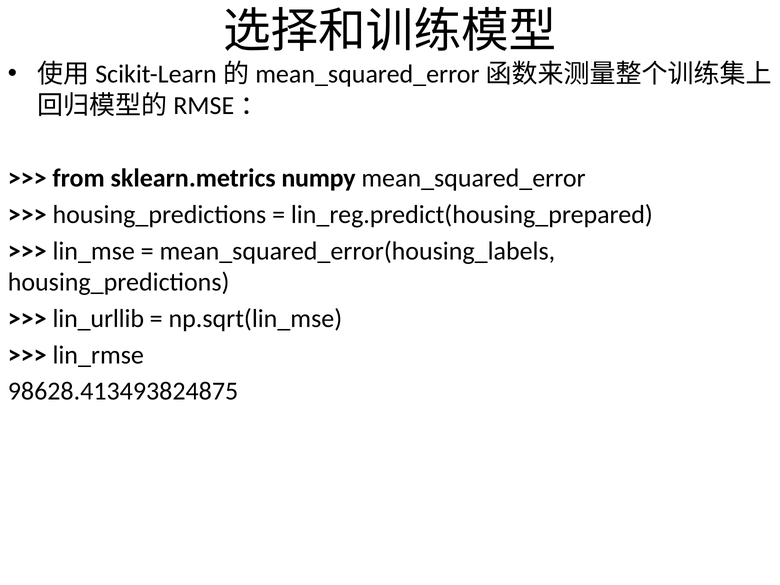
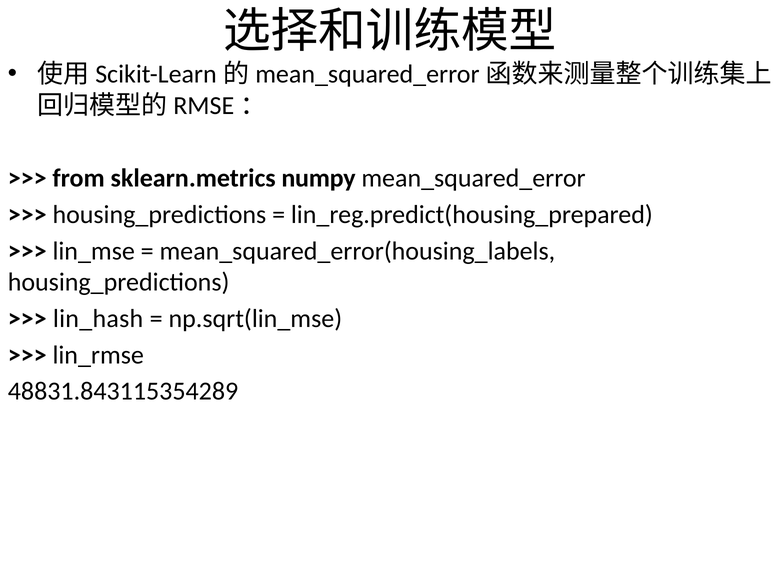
lin_urllib: lin_urllib -> lin_hash (98, 319)
98628.413493824875: 98628.413493824875 -> 48831.843115354289 (123, 391)
